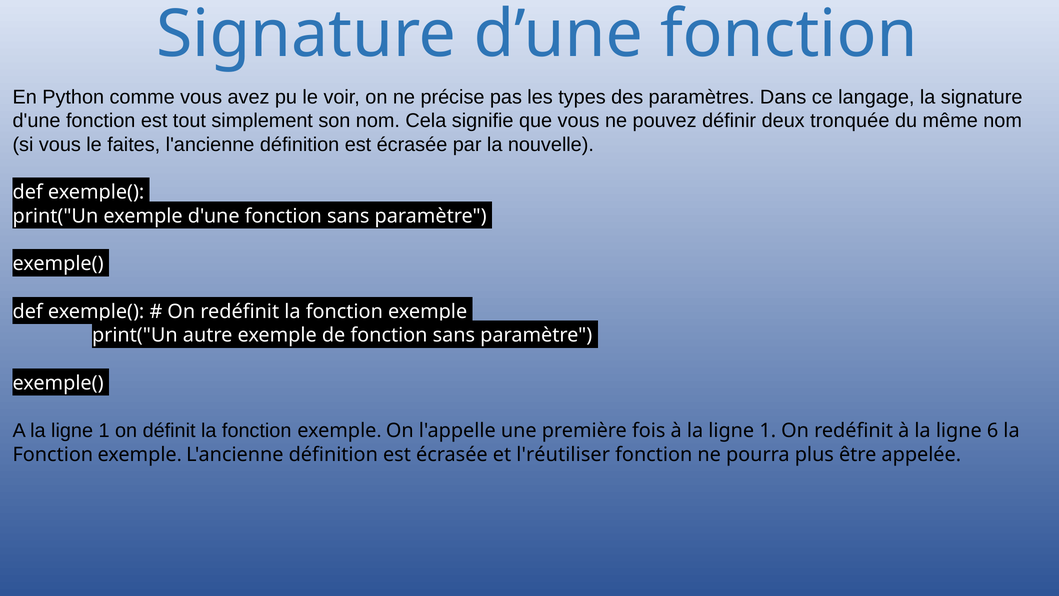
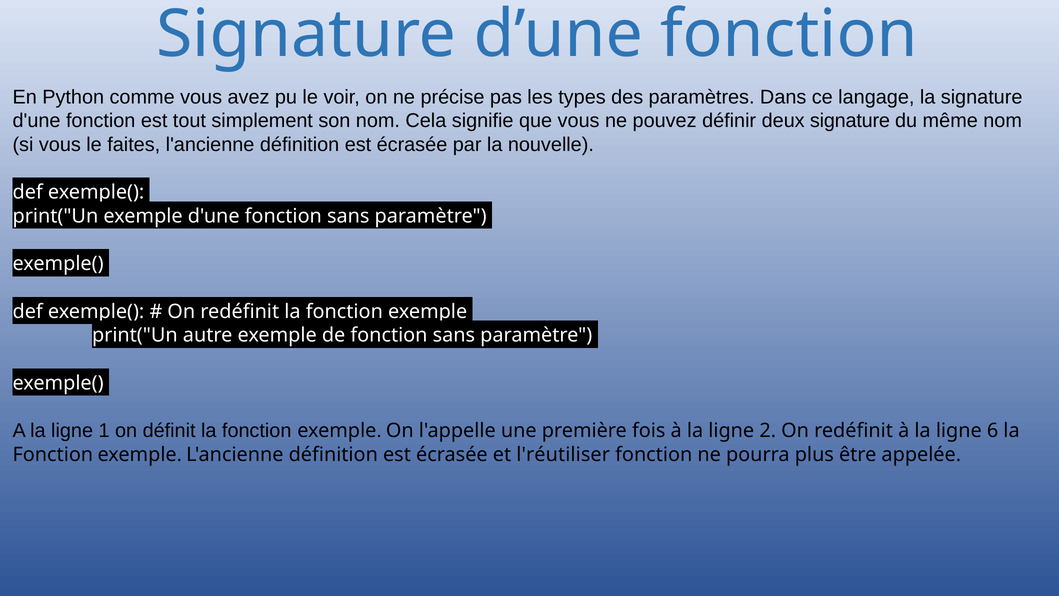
deux tronquée: tronquée -> signature (850, 121)
à la ligne 1: 1 -> 2 (768, 430)
